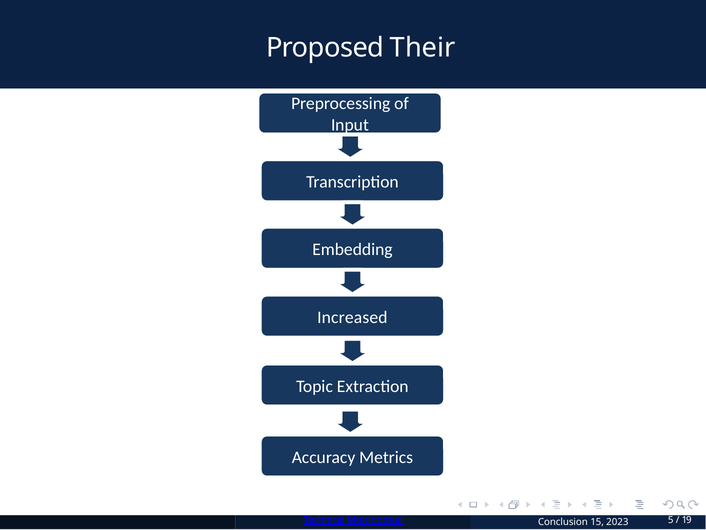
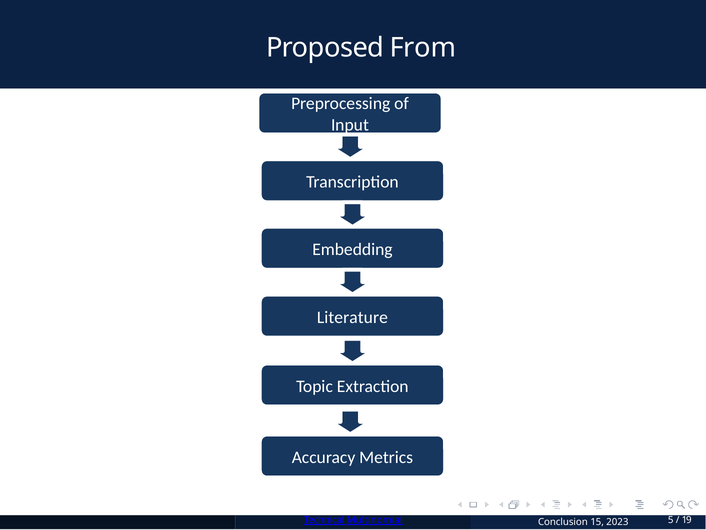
Their: Their -> From (423, 48)
Increased: Increased -> Literature (352, 317)
